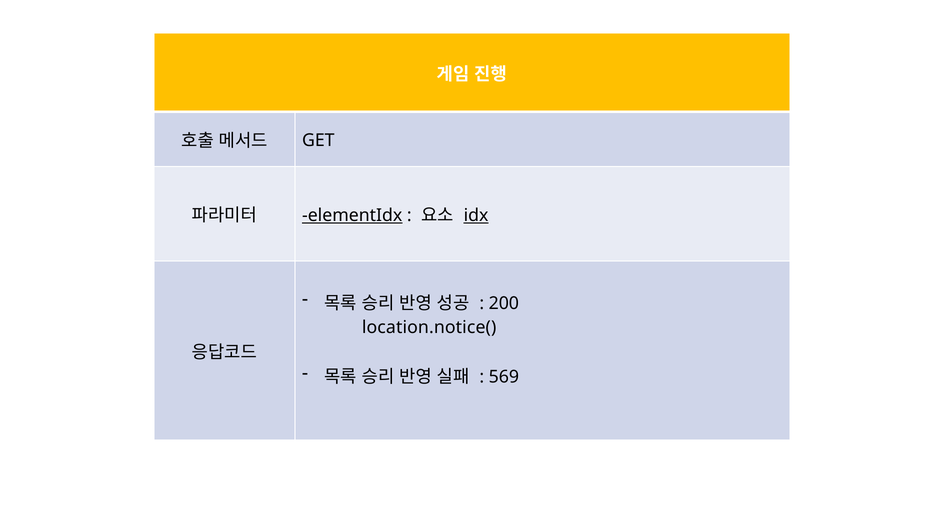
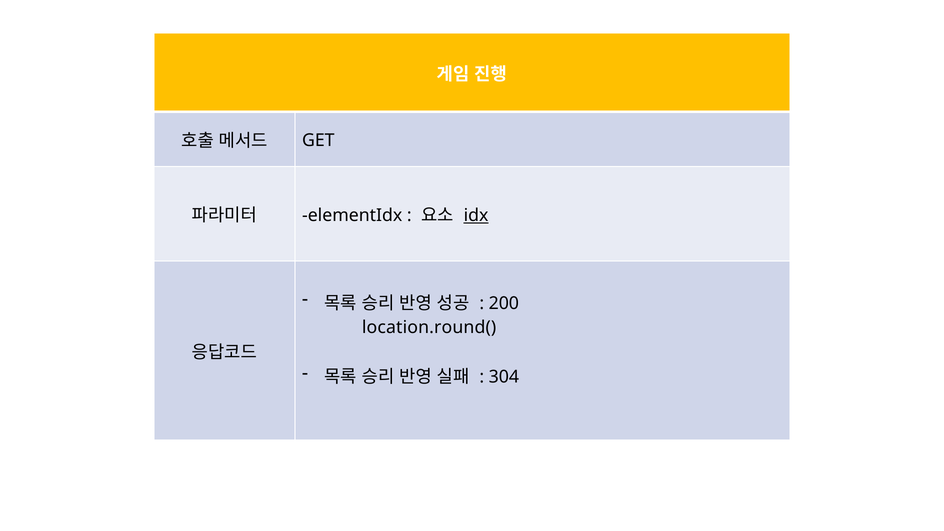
elementIdx underline: present -> none (352, 216)
location.notice(: location.notice( -> location.round( (429, 327)
569: 569 -> 304 (504, 377)
